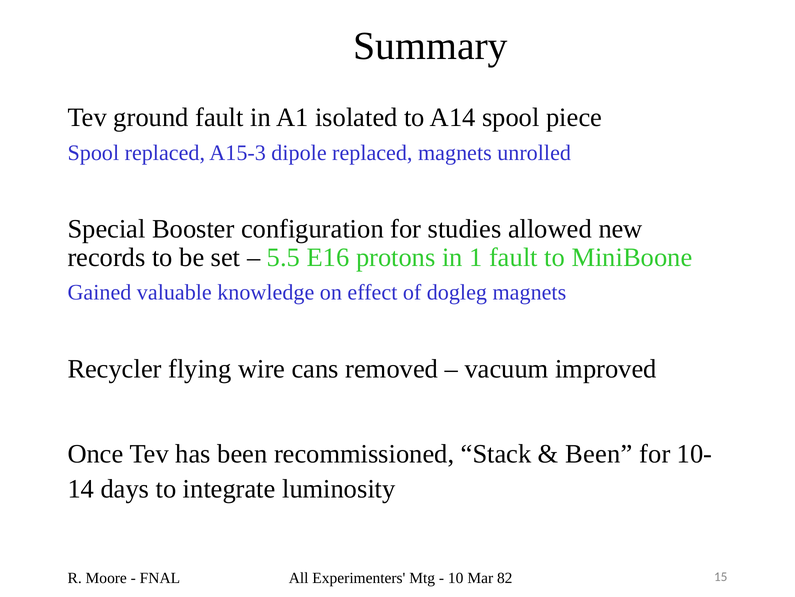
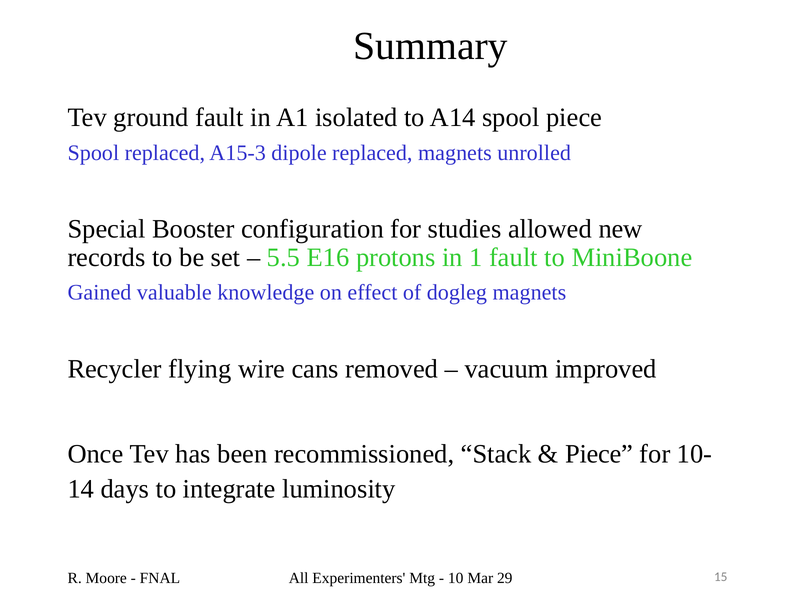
Been: Been -> Piece (599, 454)
82: 82 -> 29 (505, 577)
